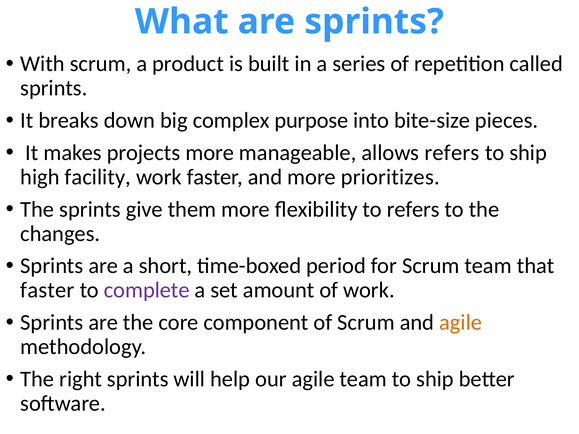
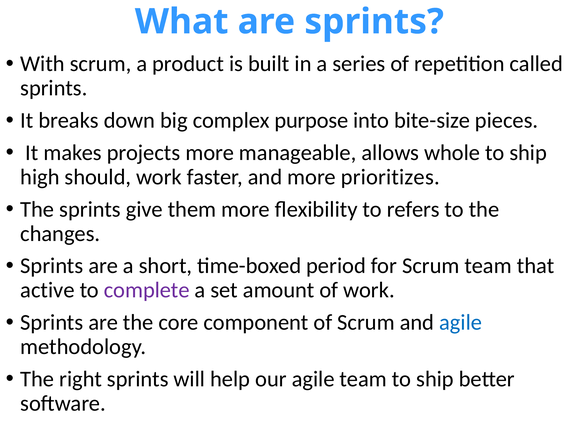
allows refers: refers -> whole (452, 153)
facility: facility -> should (98, 177)
faster: faster -> active (47, 290)
agile colour: orange -> blue (461, 323)
